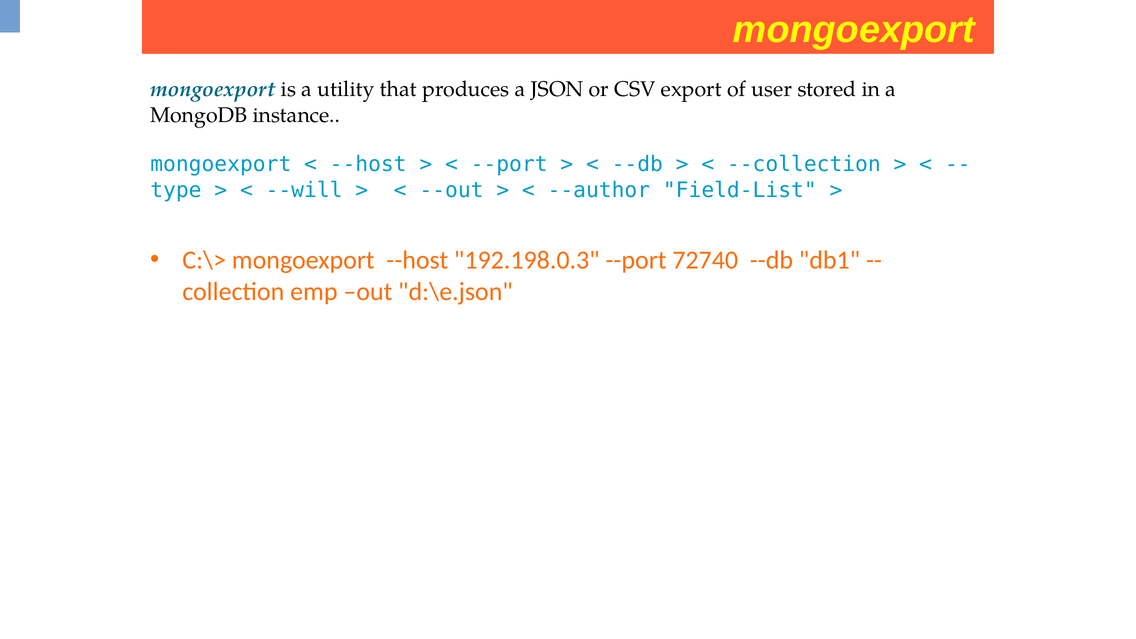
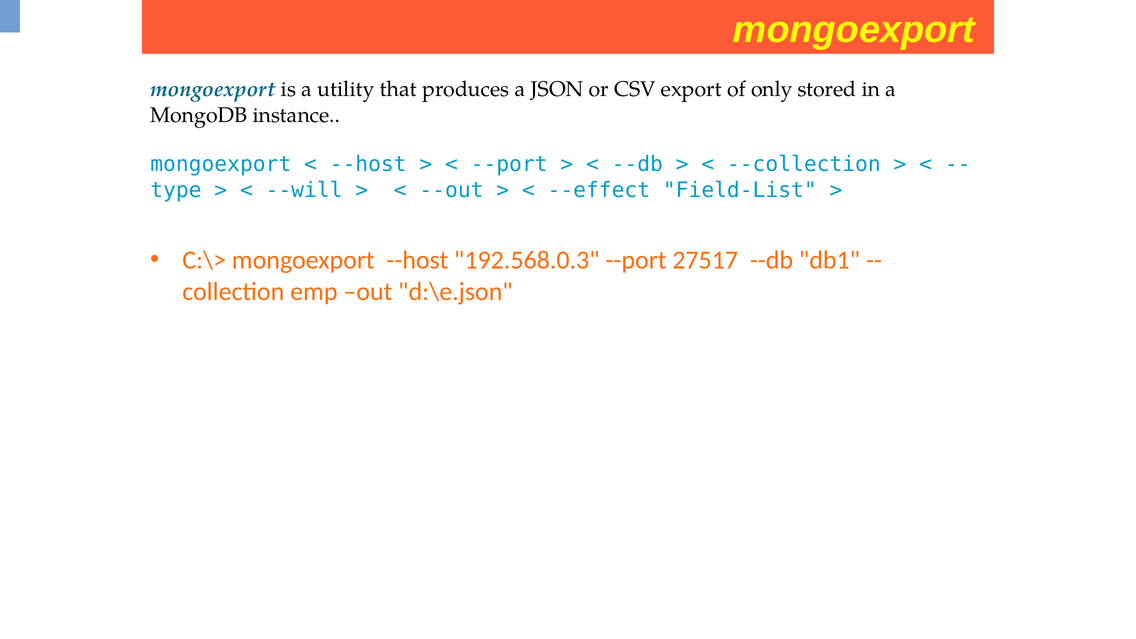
user: user -> only (772, 89)
--author: --author -> --effect (599, 190)
192.198.0.3: 192.198.0.3 -> 192.568.0.3 (527, 260)
72740: 72740 -> 27517 (705, 260)
